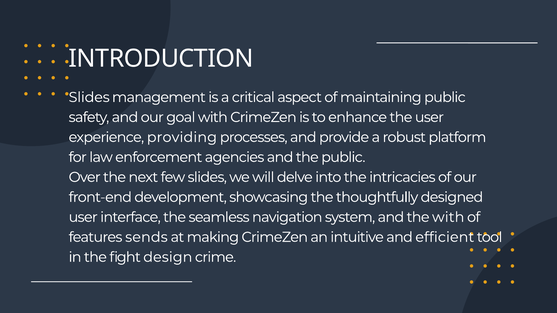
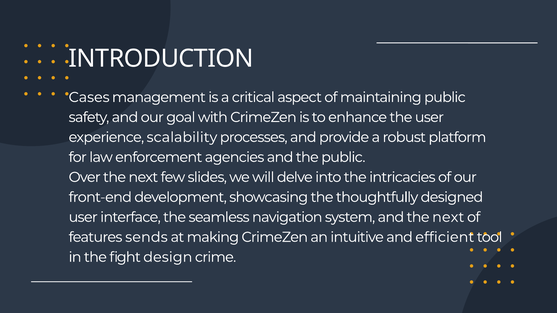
Slides: Slides -> Cases (89, 97)
providing: providing -> scalability (182, 137)
and the with: with -> next (448, 217)
